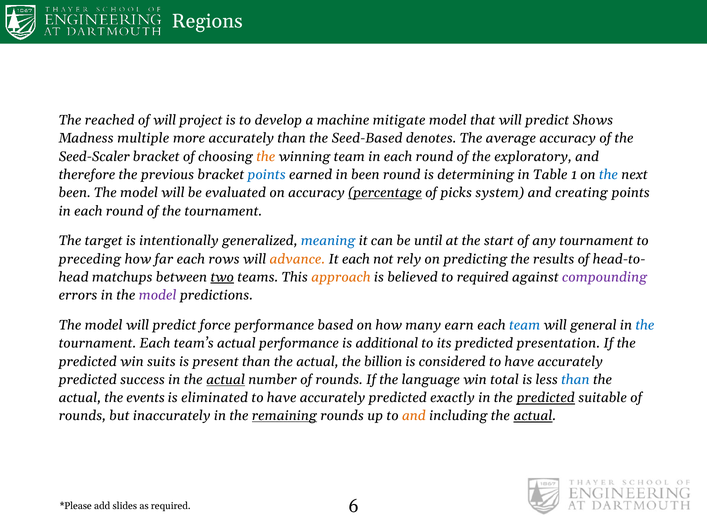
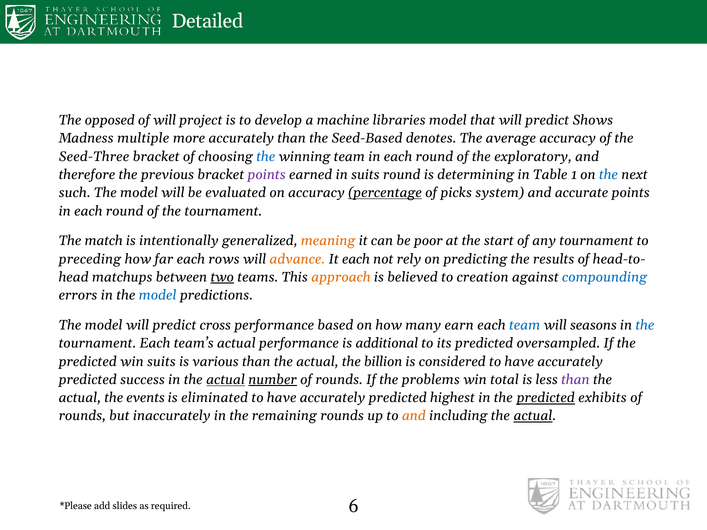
Regions: Regions -> Detailed (207, 21)
reached: reached -> opposed (110, 120)
mitigate: mitigate -> libraries (399, 120)
Seed-Scaler: Seed-Scaler -> Seed-Three (94, 157)
the colour: orange -> blue (266, 157)
points colour: blue -> purple (267, 175)
in been: been -> suits (365, 175)
been: been -> such (75, 193)
creating: creating -> accurate (582, 193)
target: target -> match (104, 241)
meaning colour: blue -> orange (328, 241)
until: until -> poor (428, 241)
to required: required -> creation (483, 277)
compounding colour: purple -> blue (605, 277)
model colour: purple -> blue (158, 295)
force: force -> cross (215, 325)
general: general -> seasons (593, 325)
presentation: presentation -> oversampled (558, 344)
present: present -> various (216, 362)
number underline: none -> present (273, 380)
language: language -> problems (431, 380)
than colour: blue -> purple (575, 380)
exactly: exactly -> highest (453, 398)
suitable: suitable -> exhibits (603, 398)
remaining underline: present -> none (284, 416)
